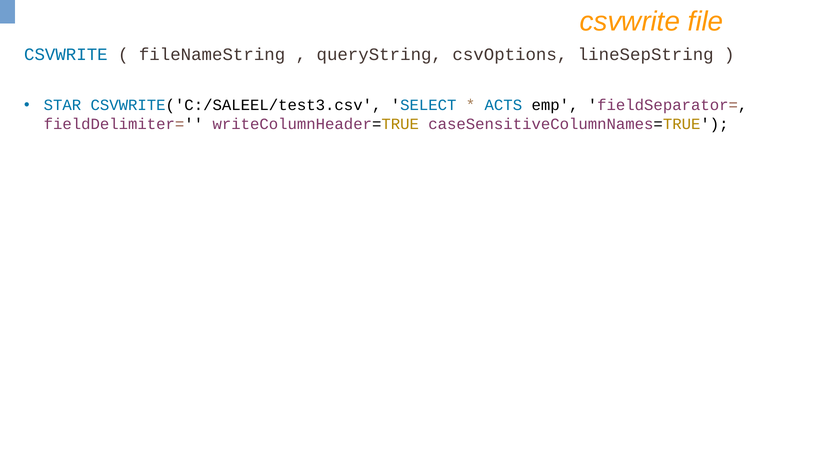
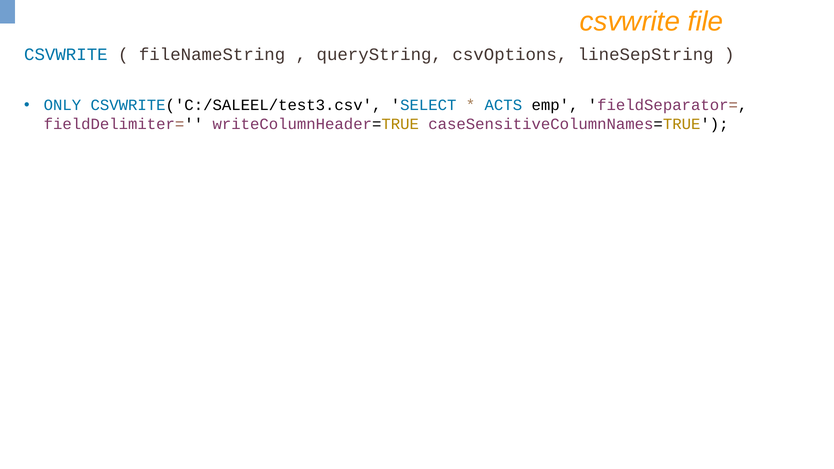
STAR: STAR -> ONLY (62, 105)
